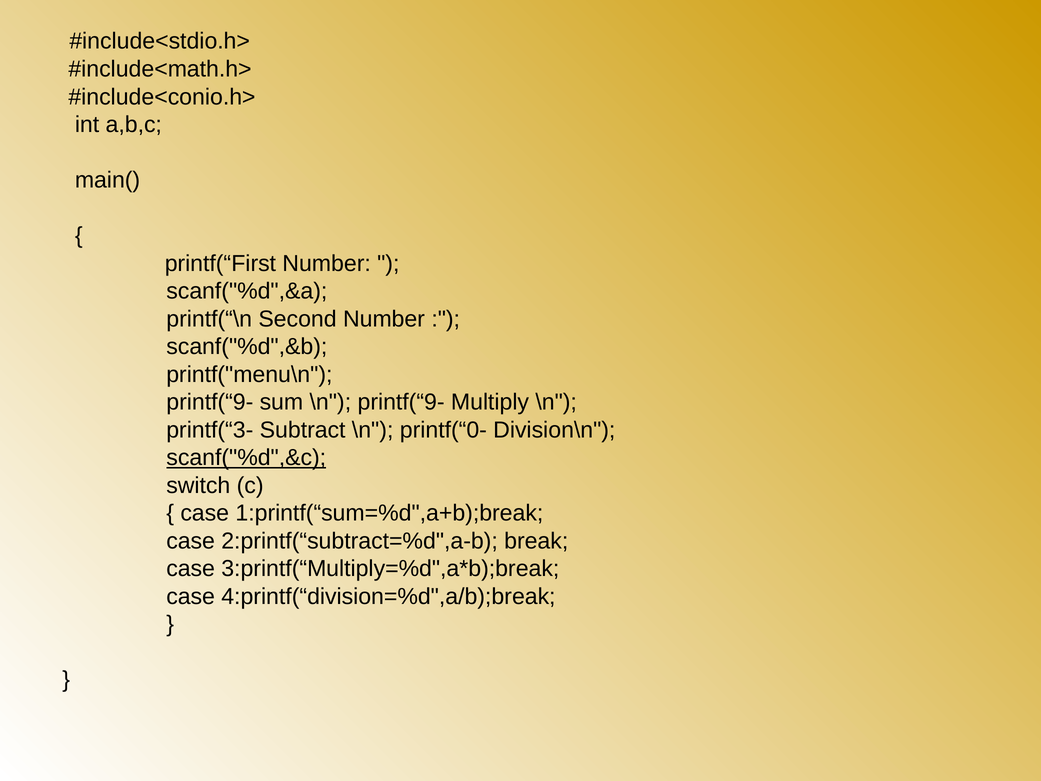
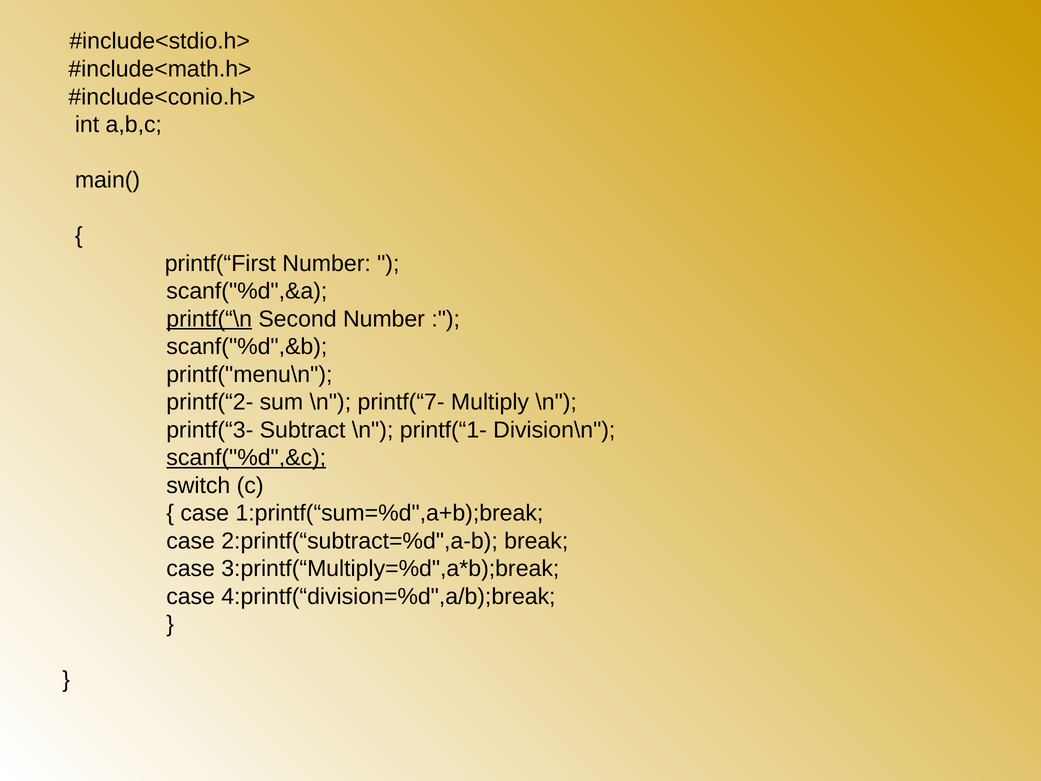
printf(“\n underline: none -> present (209, 319)
printf(“9-: printf(“9- -> printf(“2- (210, 402)
\n printf(“9-: printf(“9- -> printf(“7- (401, 402)
printf(“0-: printf(“0- -> printf(“1- (443, 430)
